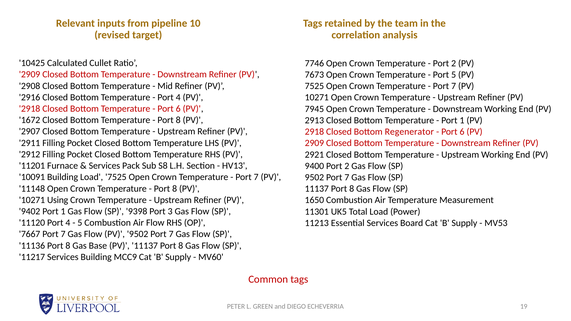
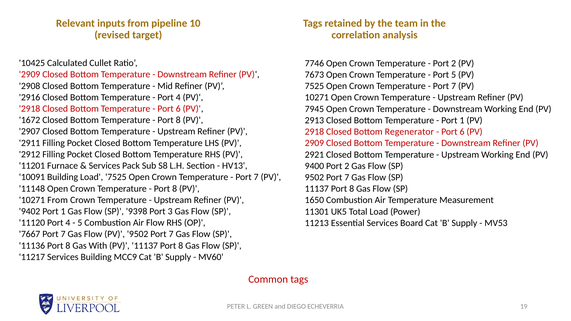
10271 Using: Using -> From (58, 200)
Base: Base -> With (98, 246)
